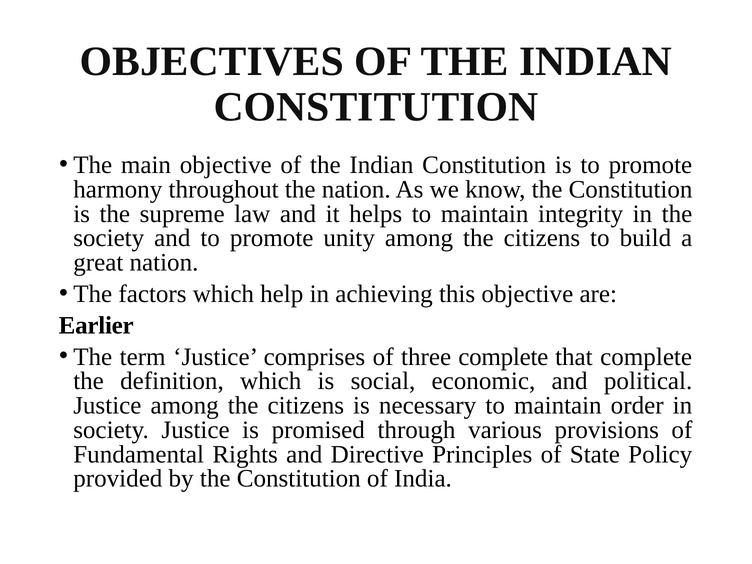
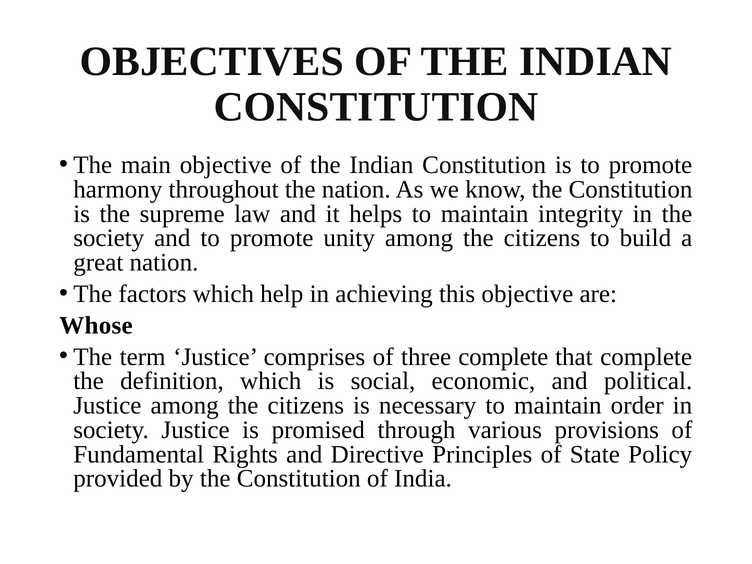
Earlier: Earlier -> Whose (96, 325)
